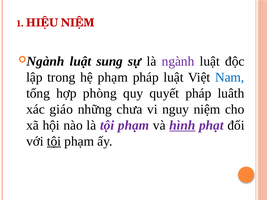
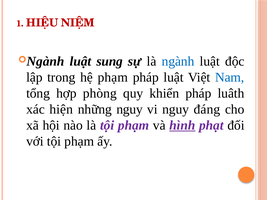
ngành colour: purple -> blue (178, 61)
quyết: quyết -> khiển (164, 93)
giáo: giáo -> hiện (61, 109)
những chưa: chưa -> nguy (130, 109)
nguy niệm: niệm -> đáng (207, 109)
tội underline: present -> none (54, 142)
